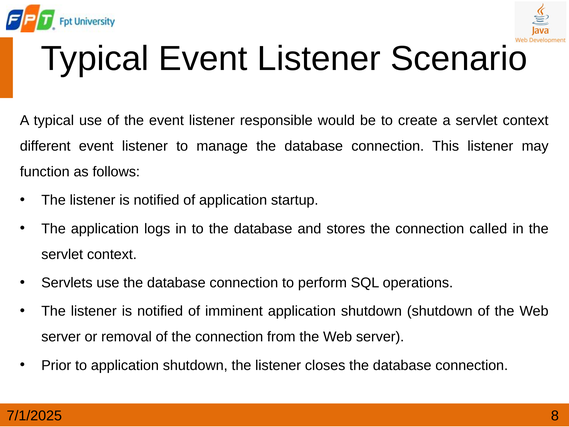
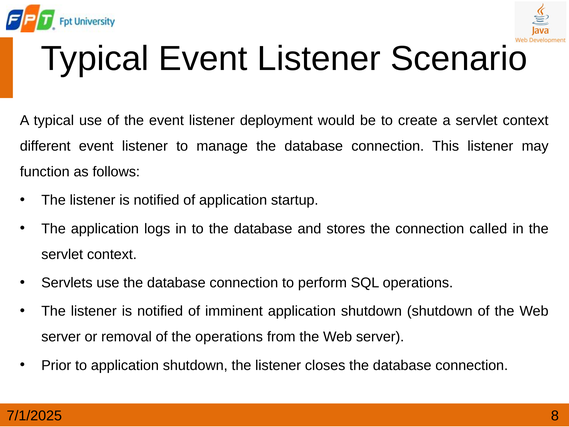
responsible: responsible -> deployment (276, 120)
of the connection: connection -> operations (229, 337)
